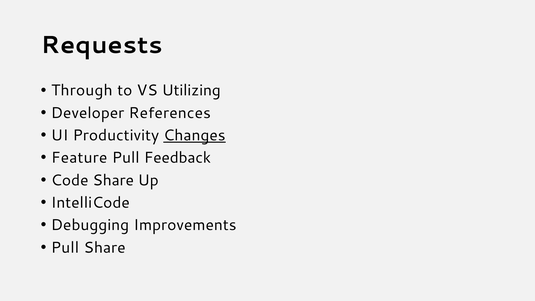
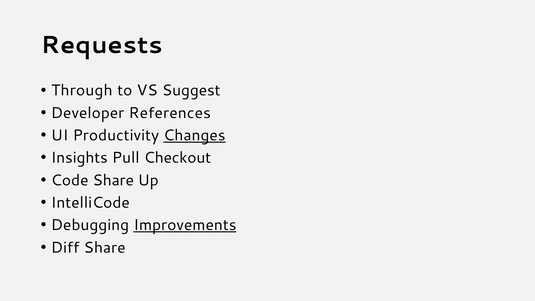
Utilizing: Utilizing -> Suggest (191, 90)
Feature: Feature -> Insights (79, 158)
Feedback: Feedback -> Checkout (177, 158)
Improvements underline: none -> present (185, 225)
Pull: Pull -> Diff (65, 247)
